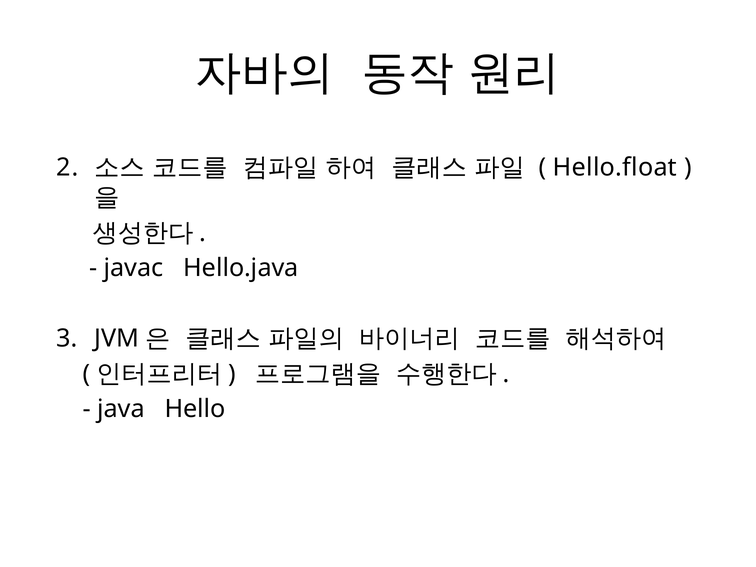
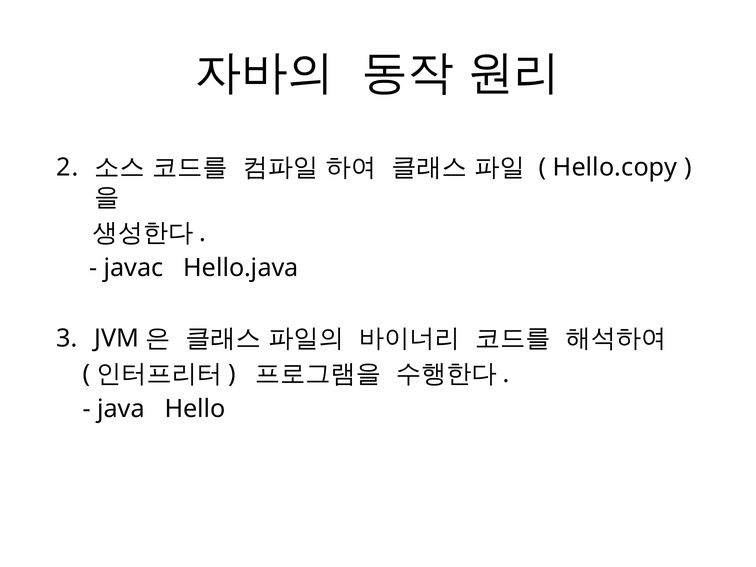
Hello.float: Hello.float -> Hello.copy (615, 167)
